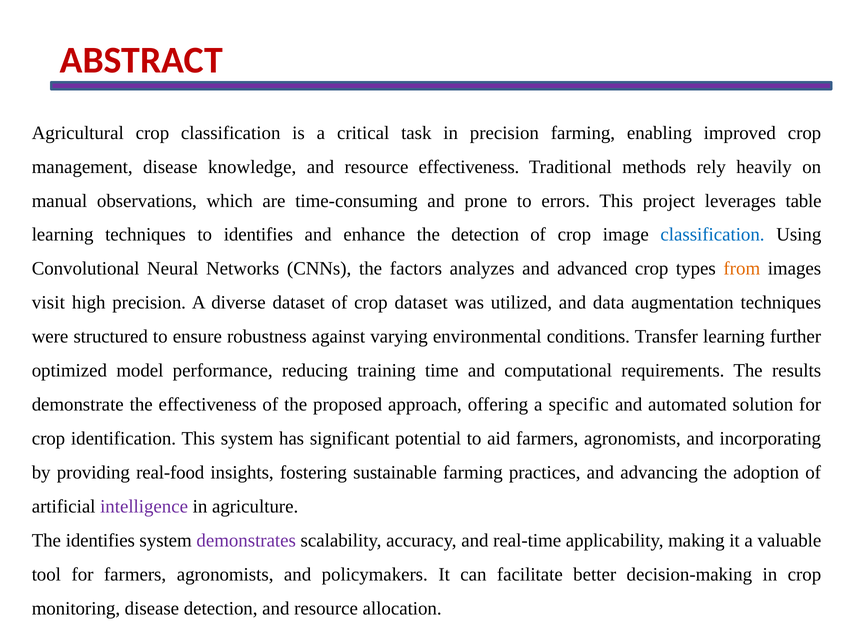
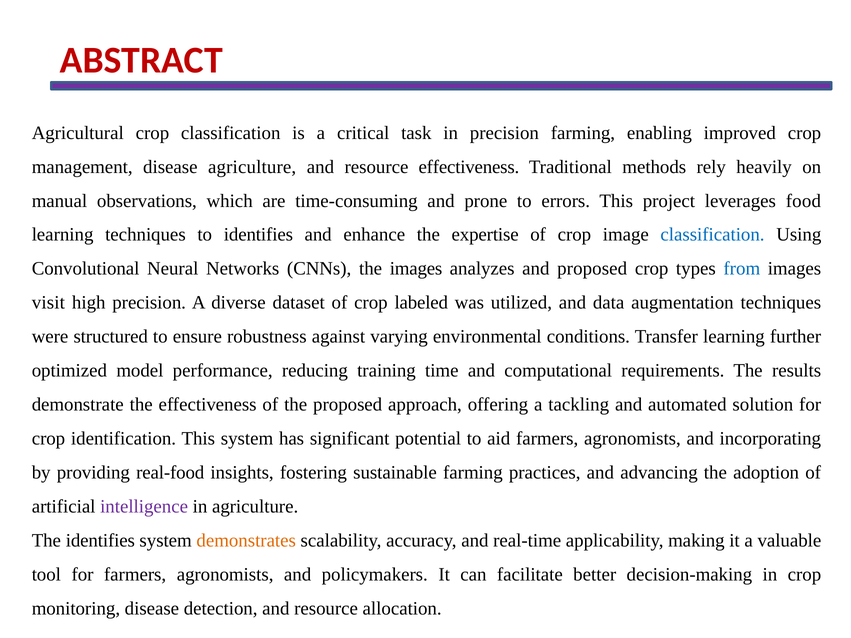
disease knowledge: knowledge -> agriculture (252, 167)
table: table -> food (803, 201)
the detection: detection -> expertise (485, 235)
the factors: factors -> images (416, 269)
and advanced: advanced -> proposed (592, 269)
from colour: orange -> blue (742, 269)
crop dataset: dataset -> labeled (421, 303)
specific: specific -> tackling (579, 405)
demonstrates colour: purple -> orange (246, 541)
